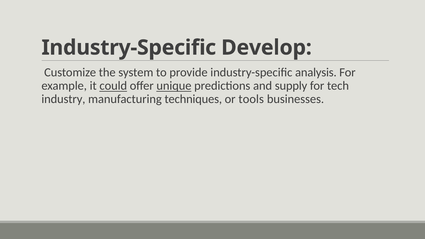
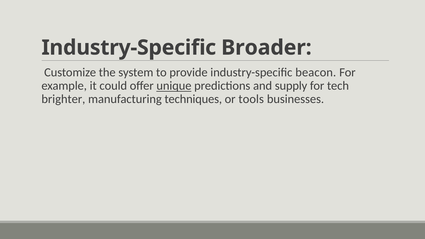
Develop: Develop -> Broader (266, 48)
analysis: analysis -> beacon (316, 73)
could underline: present -> none (113, 86)
industry: industry -> brighter (63, 99)
